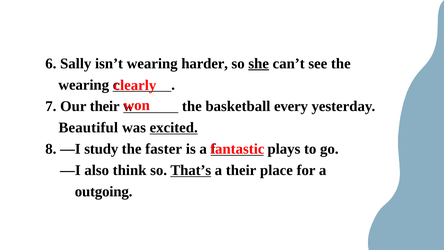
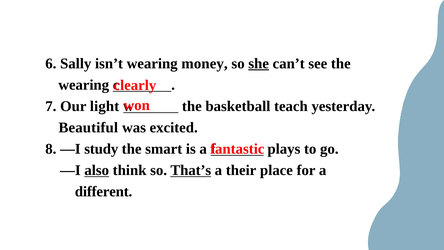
harder: harder -> money (205, 63)
Our their: their -> light (105, 106)
every: every -> teach (291, 106)
excited underline: present -> none (174, 127)
faster: faster -> smart (164, 149)
also underline: none -> present (97, 170)
outgoing: outgoing -> different (104, 191)
